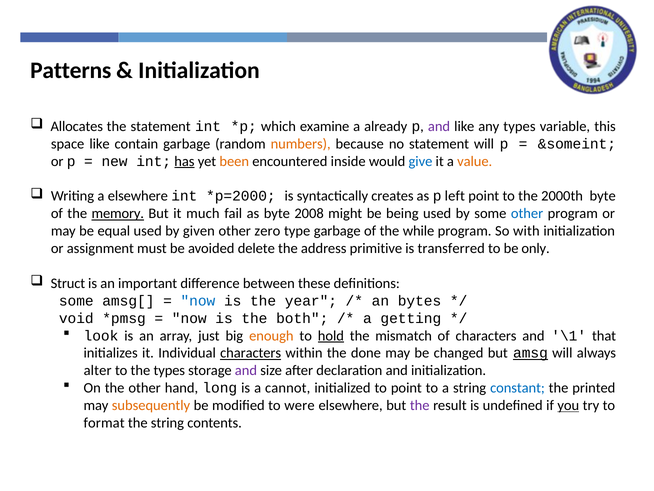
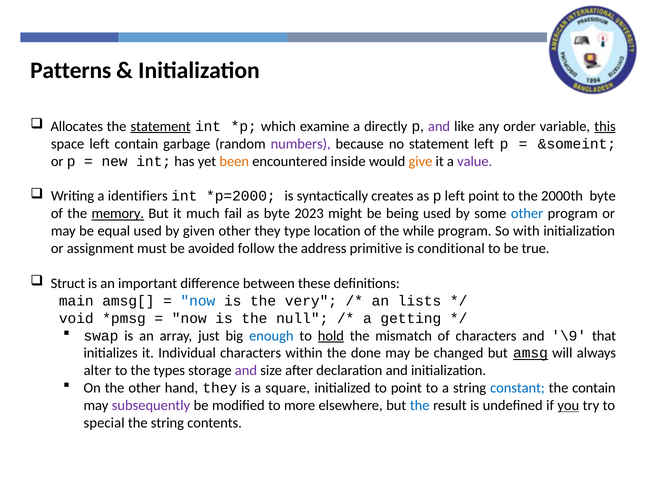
statement underline: none -> present (161, 126)
already: already -> directly (386, 126)
any types: types -> order (520, 126)
this underline: none -> present (605, 126)
space like: like -> left (99, 144)
numbers colour: orange -> purple (301, 144)
statement will: will -> left (484, 144)
has underline: present -> none (184, 161)
give colour: blue -> orange (420, 161)
value colour: orange -> purple (475, 161)
a elsewhere: elsewhere -> identifiers (138, 196)
2008: 2008 -> 2023 (309, 213)
other zero: zero -> they (268, 231)
type garbage: garbage -> location (337, 231)
delete: delete -> follow (256, 248)
transferred: transferred -> conditional (451, 248)
only: only -> true (536, 248)
some: some -> main (76, 301)
year: year -> very (311, 301)
bytes: bytes -> lists (420, 301)
both: both -> null (302, 318)
look: look -> swap (101, 335)
enough colour: orange -> blue (271, 335)
\1: \1 -> \9 (569, 335)
characters underline: present -> none (251, 353)
hand long: long -> they (220, 388)
cannot: cannot -> square (288, 388)
the printed: printed -> contain (594, 388)
subsequently colour: orange -> purple (151, 405)
were: were -> more (300, 405)
the colour: purple -> blue (420, 405)
format: format -> special (104, 423)
